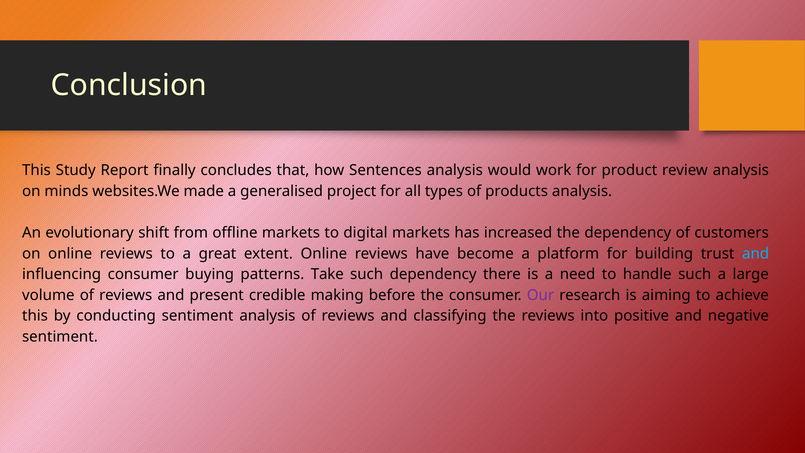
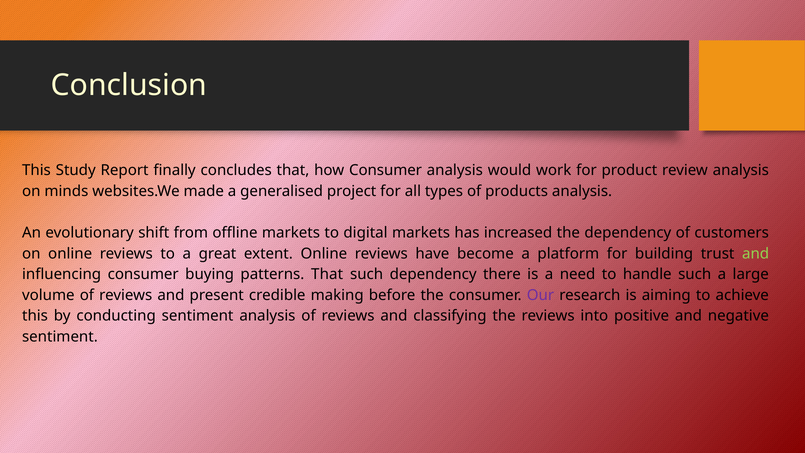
how Sentences: Sentences -> Consumer (386, 170)
and colour: light blue -> light green (756, 253)
patterns Take: Take -> That (327, 274)
